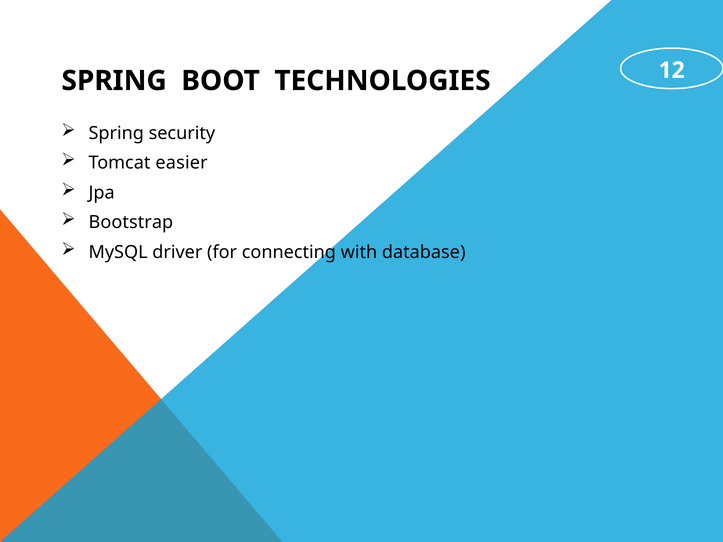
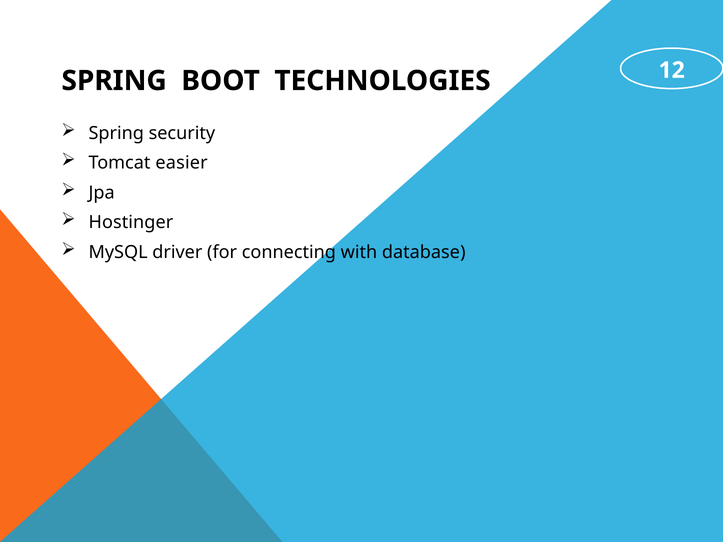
Bootstrap: Bootstrap -> Hostinger (131, 222)
